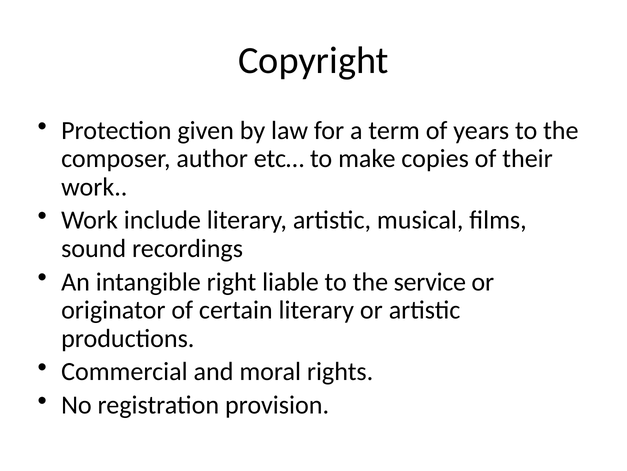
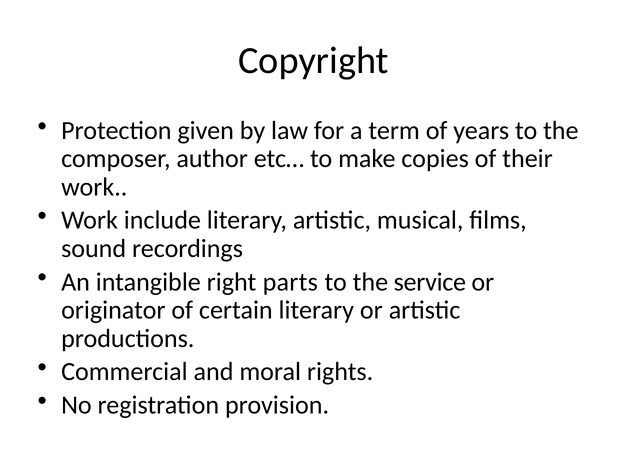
liable: liable -> parts (290, 281)
